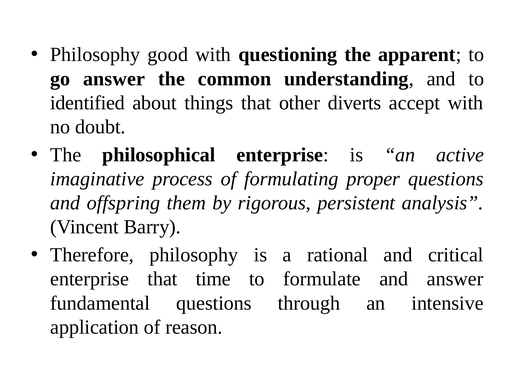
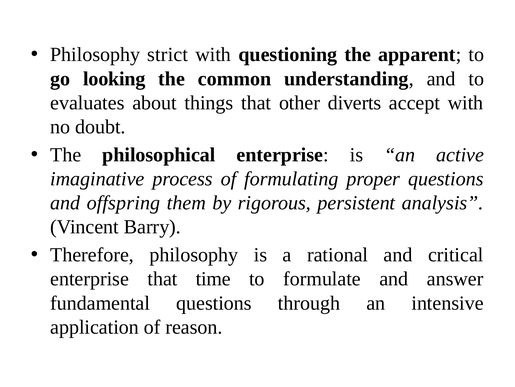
good: good -> strict (168, 55)
go answer: answer -> looking (114, 79)
identified: identified -> evaluates (87, 103)
